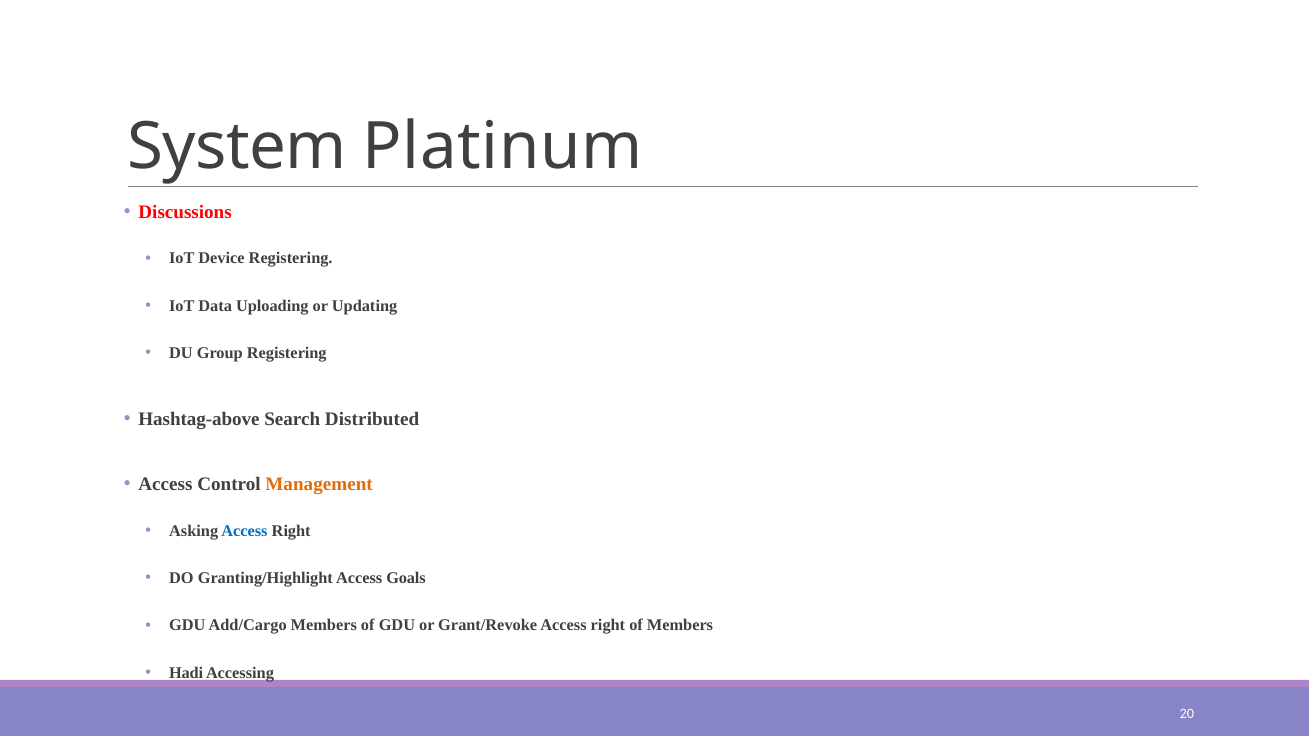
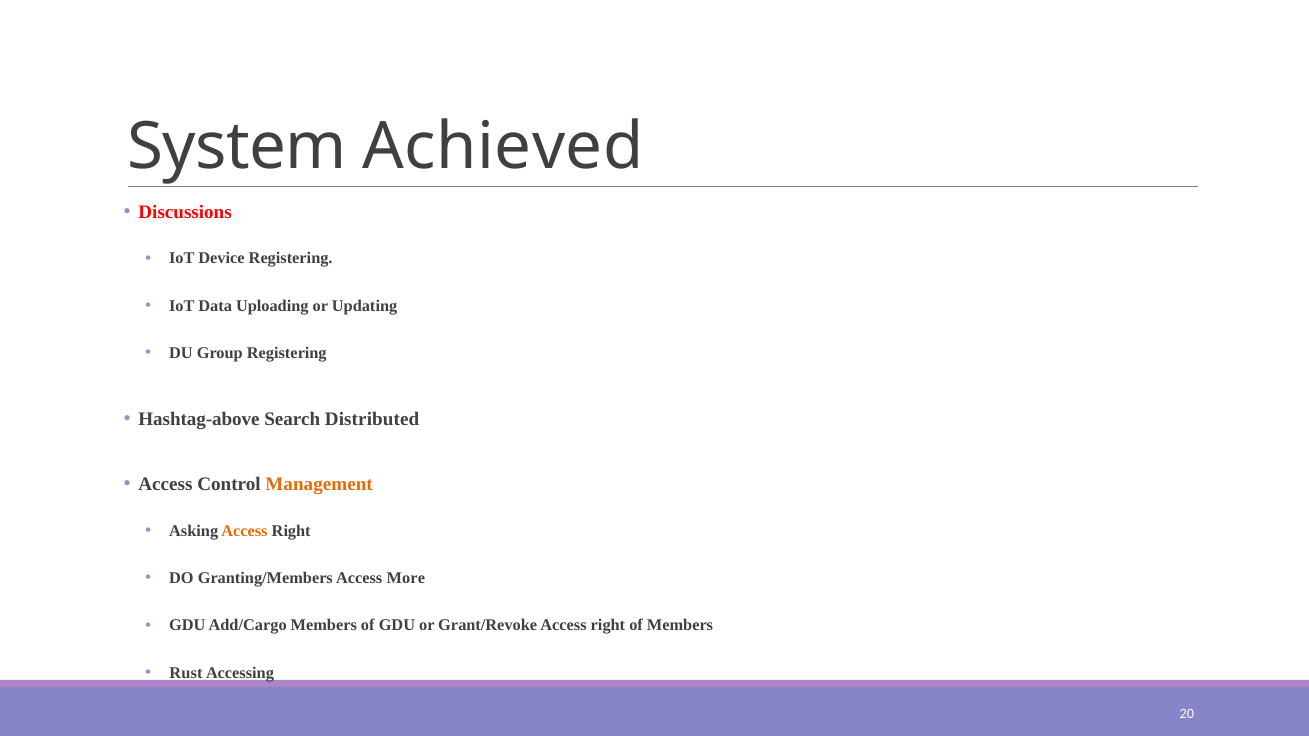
Platinum: Platinum -> Achieved (503, 147)
Access colour: blue -> orange (244, 531)
Granting/Highlight: Granting/Highlight -> Granting/Members (265, 578)
Goals: Goals -> More (406, 578)
Hadi: Hadi -> Rust (186, 673)
